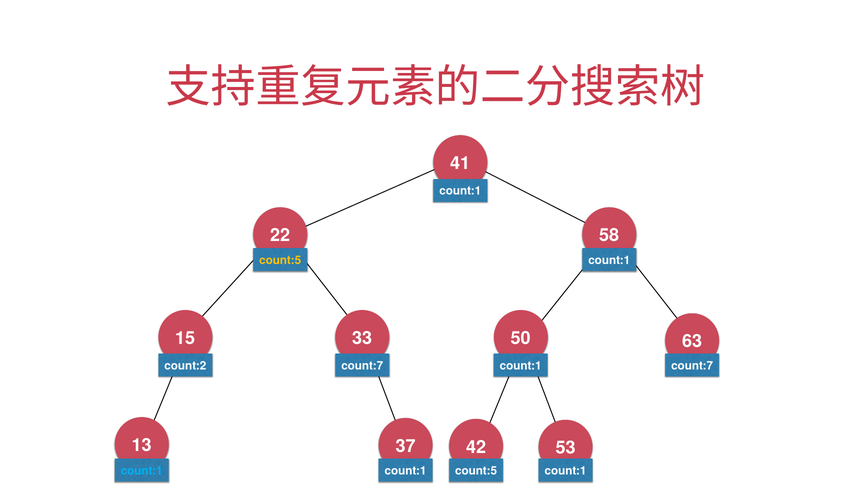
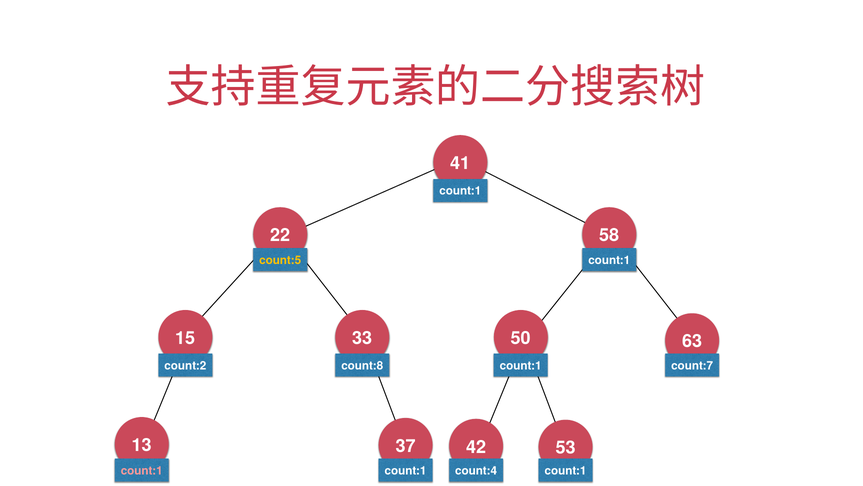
count:2 count:7: count:7 -> count:8 (362, 365)
count:1 colour: light blue -> pink (142, 470)
count:5: count:5 -> count:4 (476, 470)
